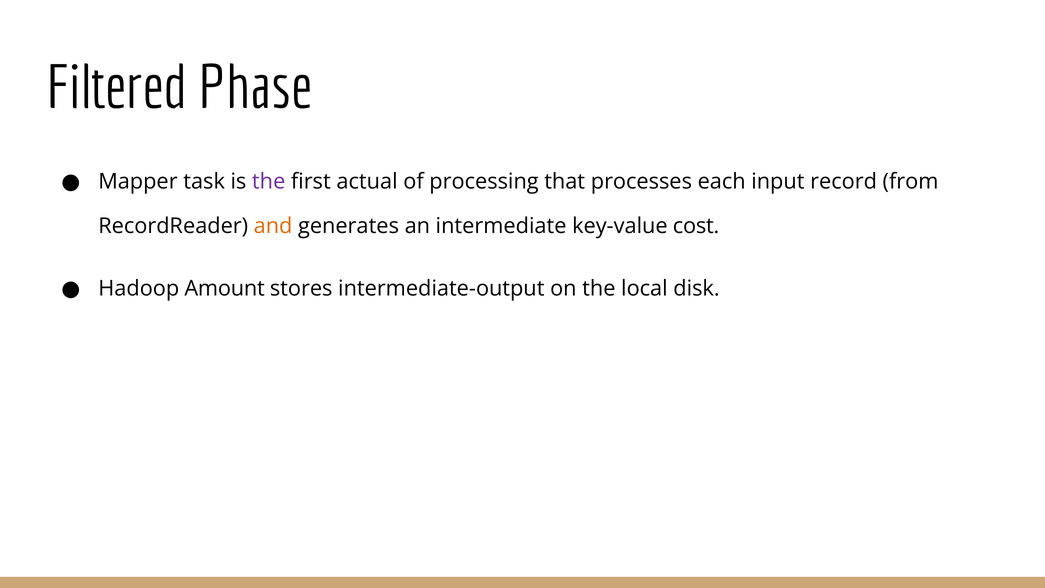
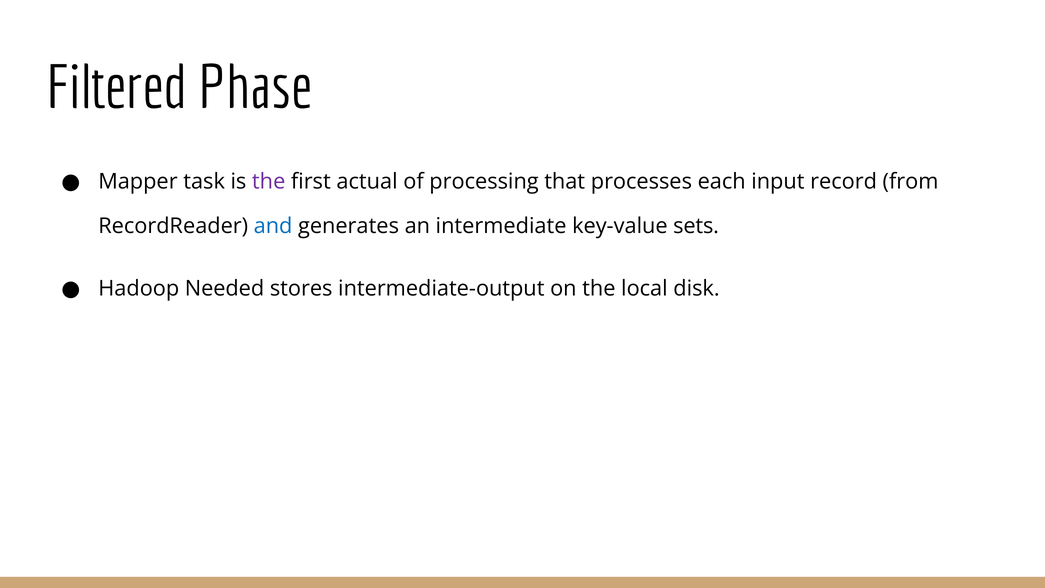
and colour: orange -> blue (273, 226)
cost: cost -> sets (696, 226)
Amount: Amount -> Needed (225, 288)
